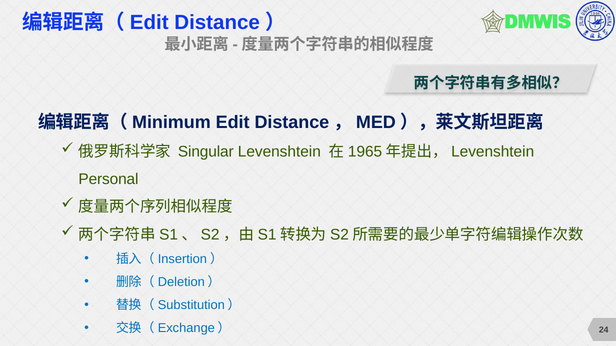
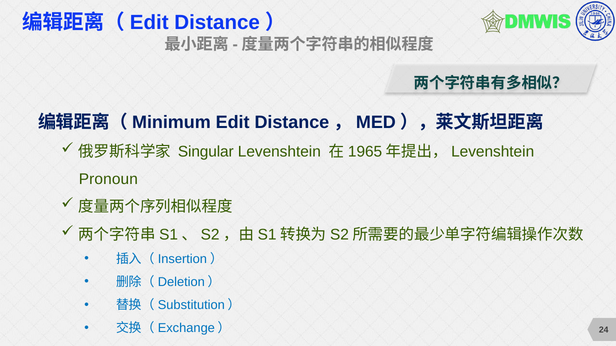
Personal: Personal -> Pronoun (108, 179)
